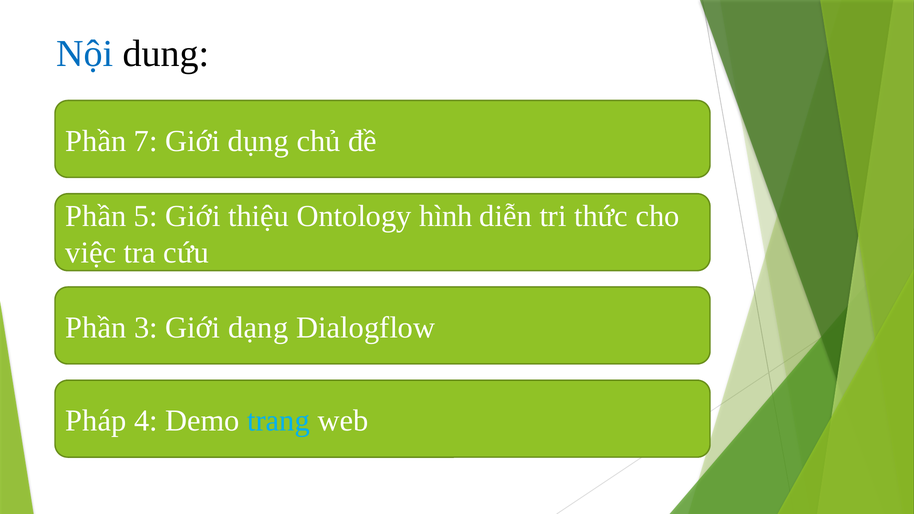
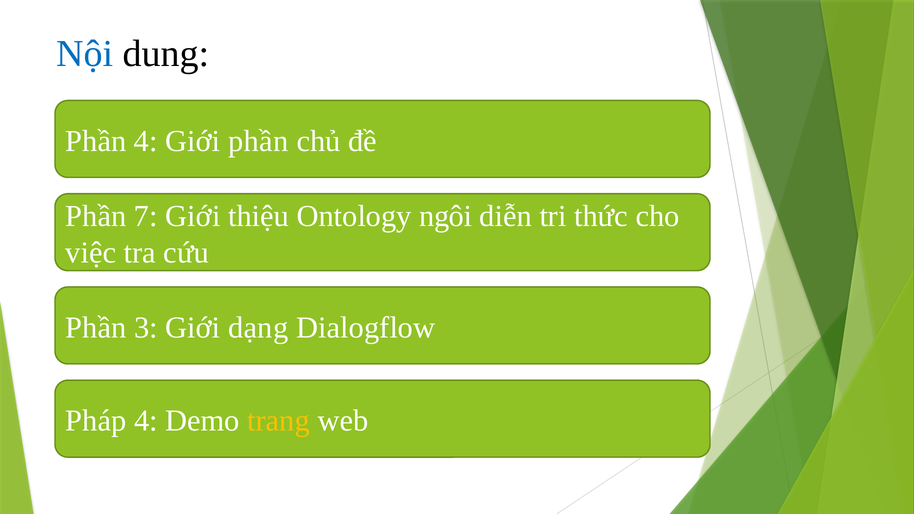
Phần 7: 7 -> 4 (146, 141)
Giới dụng: dụng -> phần (258, 141)
5: 5 -> 7 (146, 216)
hình: hình -> ngôi (446, 216)
trang colour: light blue -> yellow (279, 421)
